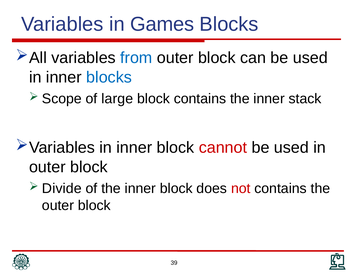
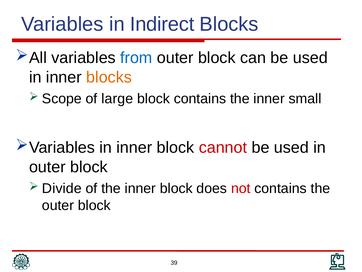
Games: Games -> Indirect (162, 24)
blocks colour: blue -> orange (109, 77)
stack: stack -> small (305, 99)
